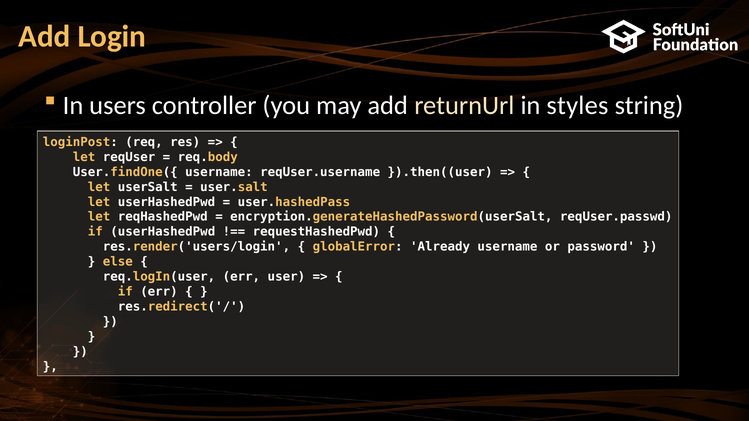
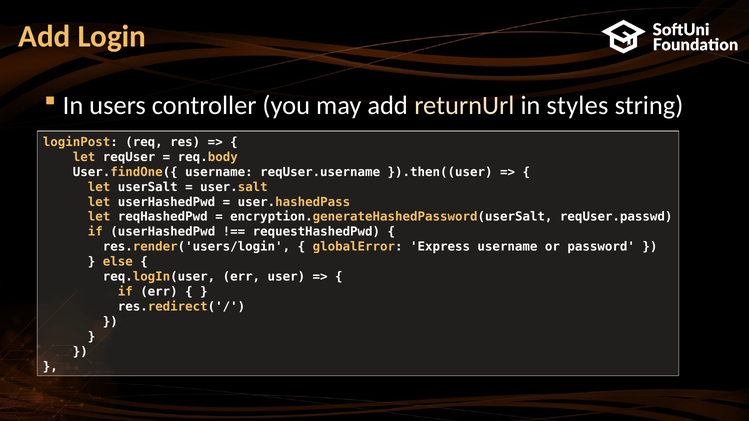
Already: Already -> Express (440, 247)
